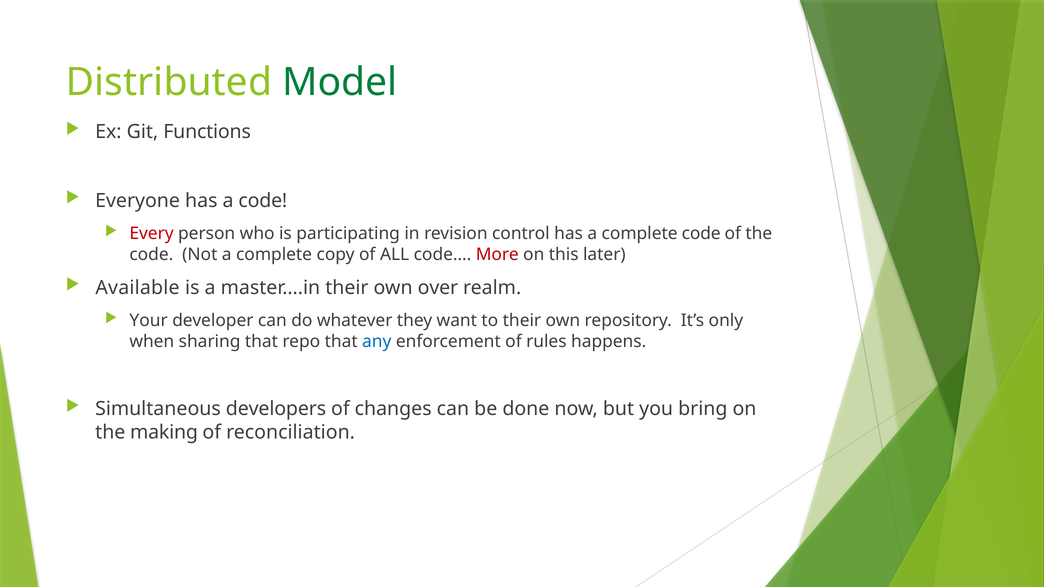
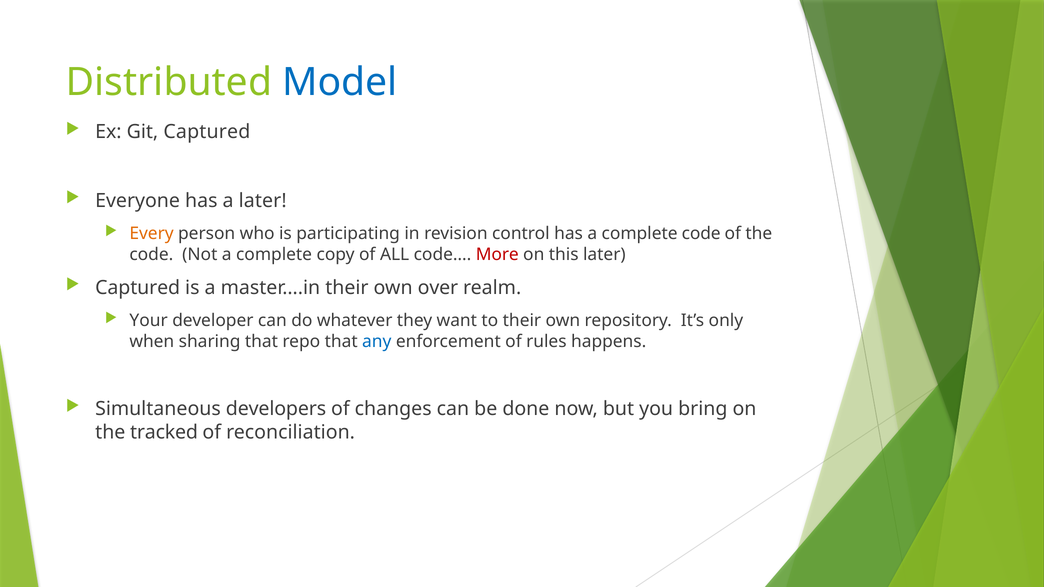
Model colour: green -> blue (340, 82)
Git Functions: Functions -> Captured (207, 132)
a code: code -> later (263, 201)
Every colour: red -> orange (152, 234)
Available: Available -> Captured (138, 288)
making: making -> tracked (164, 433)
